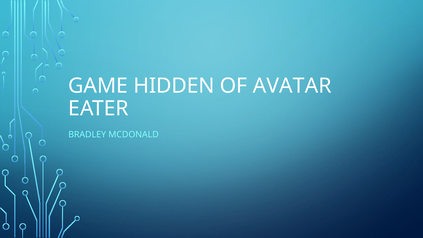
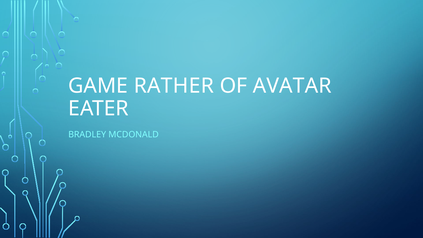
HIDDEN: HIDDEN -> RATHER (174, 86)
